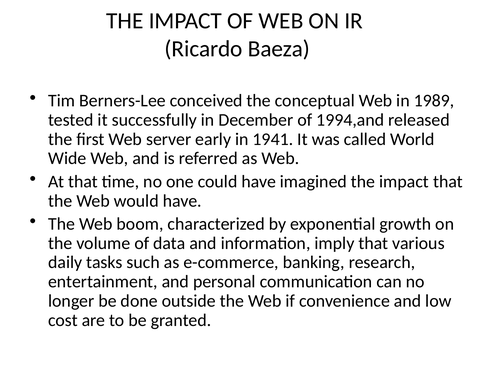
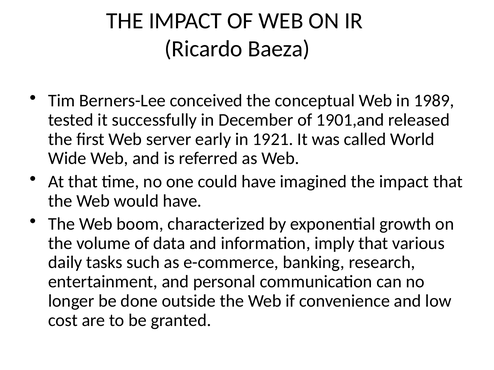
1994,and: 1994,and -> 1901,and (350, 120)
1941: 1941 -> 1921 (273, 139)
